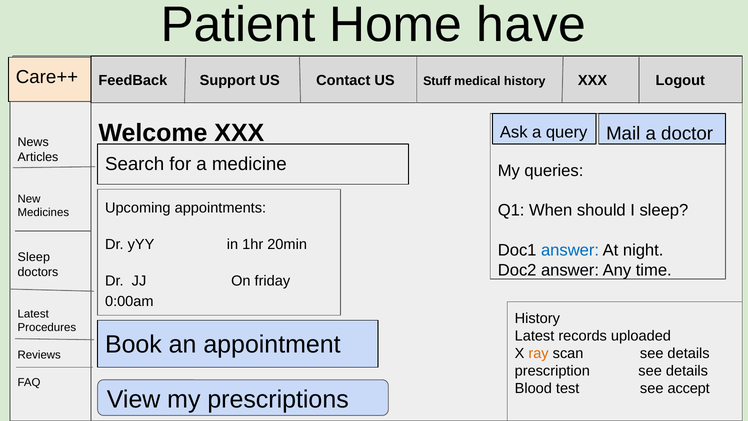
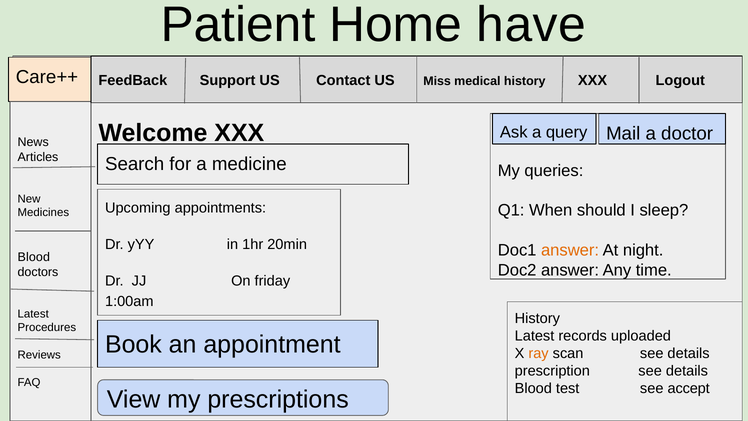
Stuff: Stuff -> Miss (437, 81)
answer colour: blue -> orange (570, 250)
Sleep: Sleep -> Blood (34, 257)
0:00am: 0:00am -> 1:00am (129, 301)
